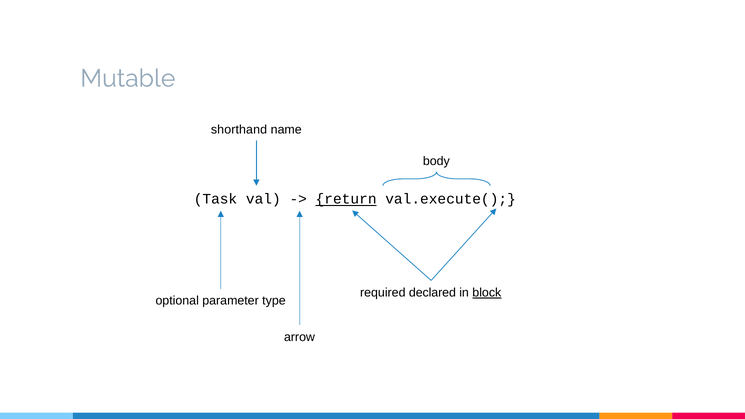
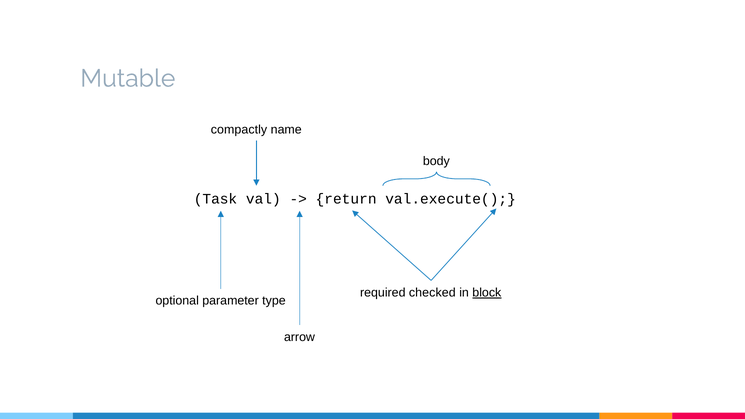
shorthand: shorthand -> compactly (239, 130)
return underline: present -> none (346, 199)
declared: declared -> checked (432, 293)
